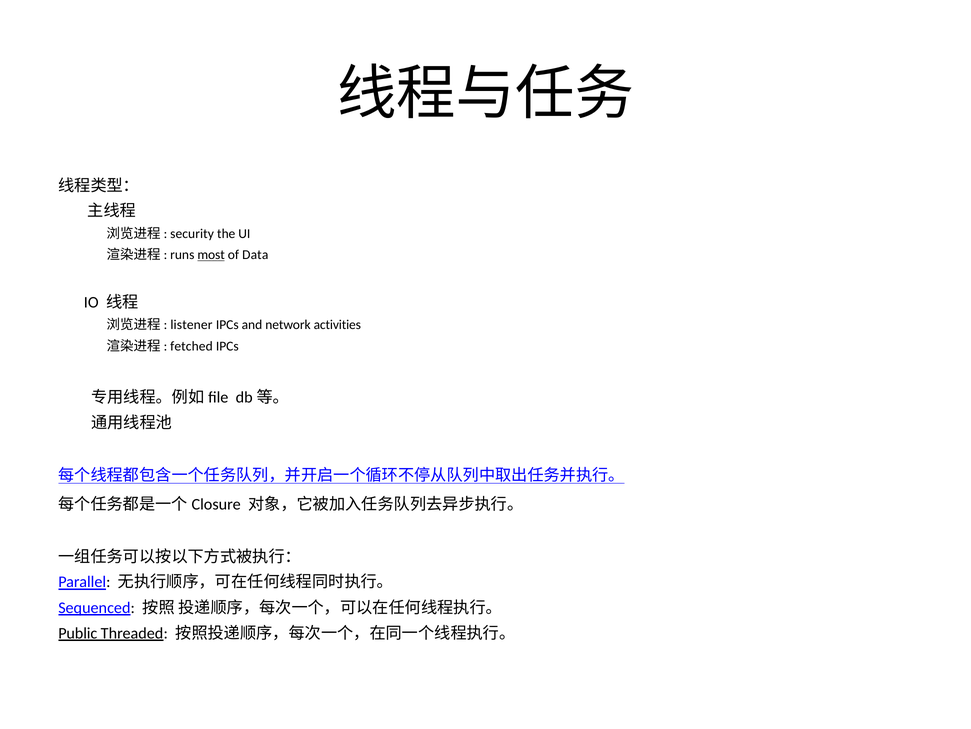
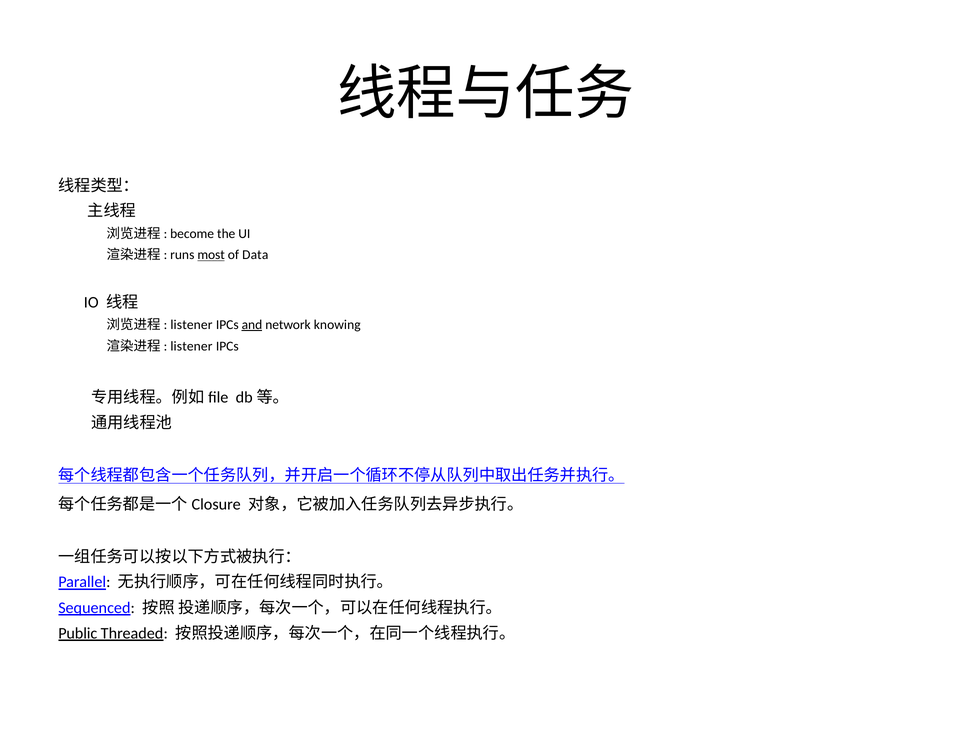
security: security -> become (192, 233)
and underline: none -> present (252, 324)
activities: activities -> knowing (337, 324)
fetched: fetched -> listener (191, 346)
